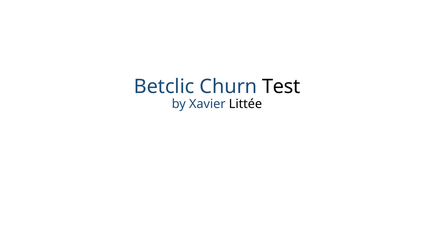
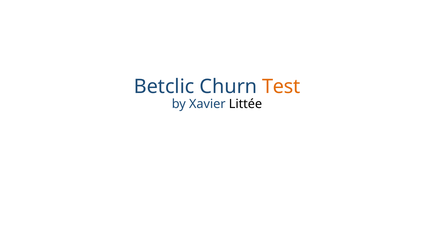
Test colour: black -> orange (281, 87)
